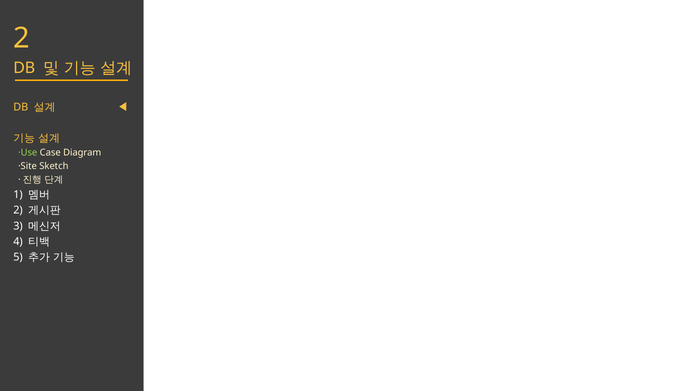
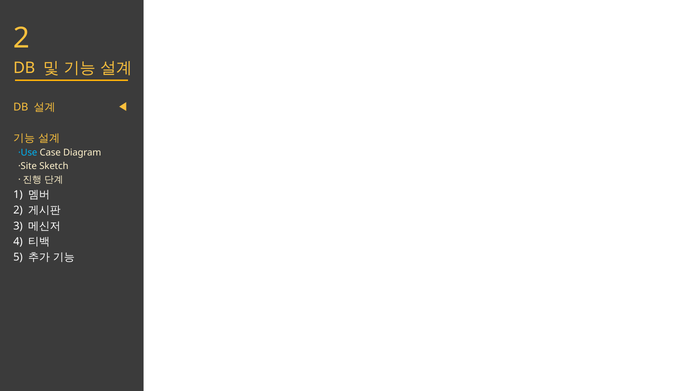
·Use colour: light green -> light blue (28, 153)
